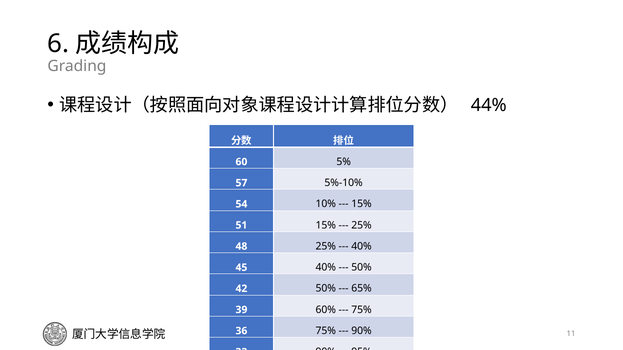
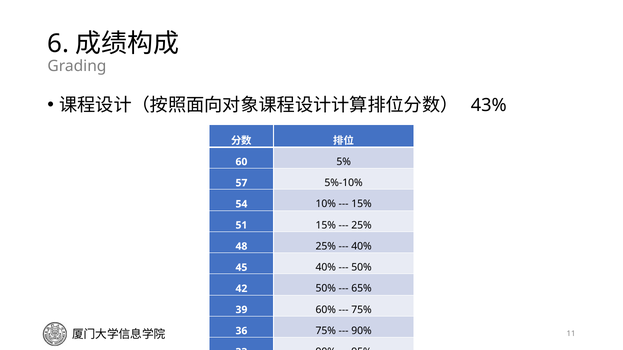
44%: 44% -> 43% (489, 105)
